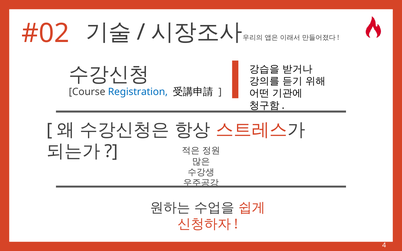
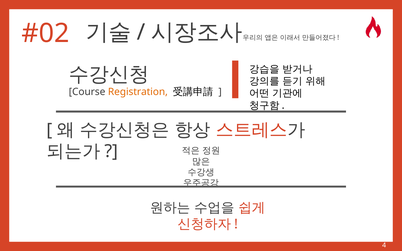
Registration colour: blue -> orange (138, 92)
